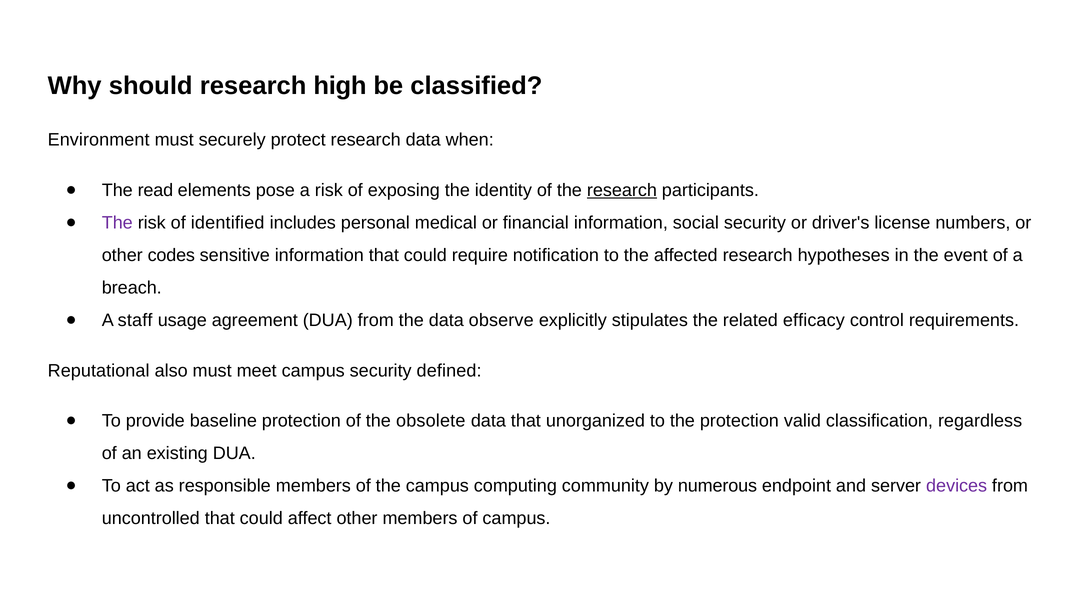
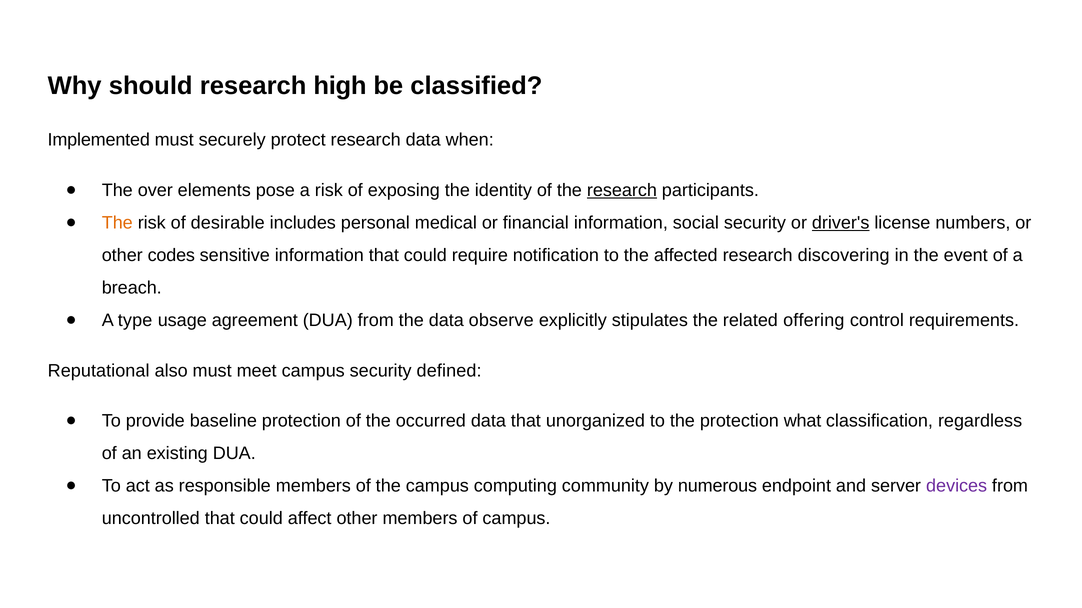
Environment: Environment -> Implemented (99, 140)
read: read -> over (155, 191)
The colour: purple -> orange (117, 223)
identified: identified -> desirable (228, 223)
driver's underline: none -> present (841, 223)
hypotheses: hypotheses -> discovering (844, 256)
staff: staff -> type (135, 320)
efficacy: efficacy -> offering (814, 320)
obsolete: obsolete -> occurred (431, 421)
valid: valid -> what (803, 421)
